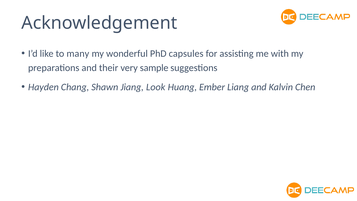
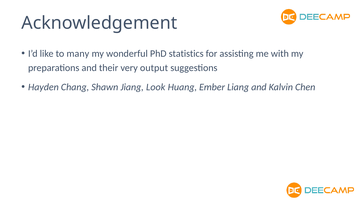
capsules: capsules -> statistics (186, 54)
sample: sample -> output (154, 68)
